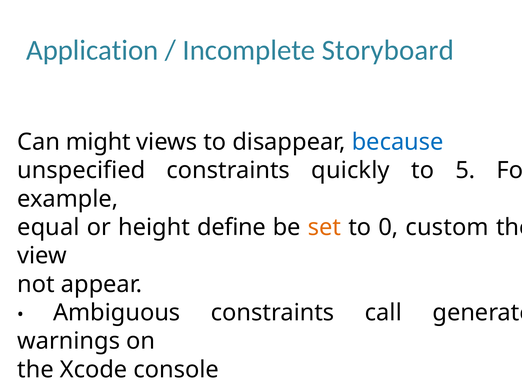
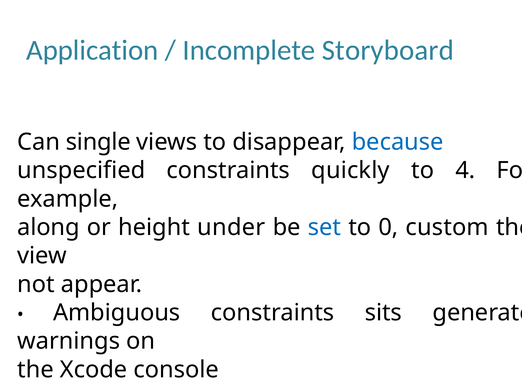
might: might -> single (98, 142)
5: 5 -> 4 (465, 170)
equal: equal -> along (48, 227)
define: define -> under (231, 227)
set colour: orange -> blue (325, 227)
call: call -> sits (383, 312)
